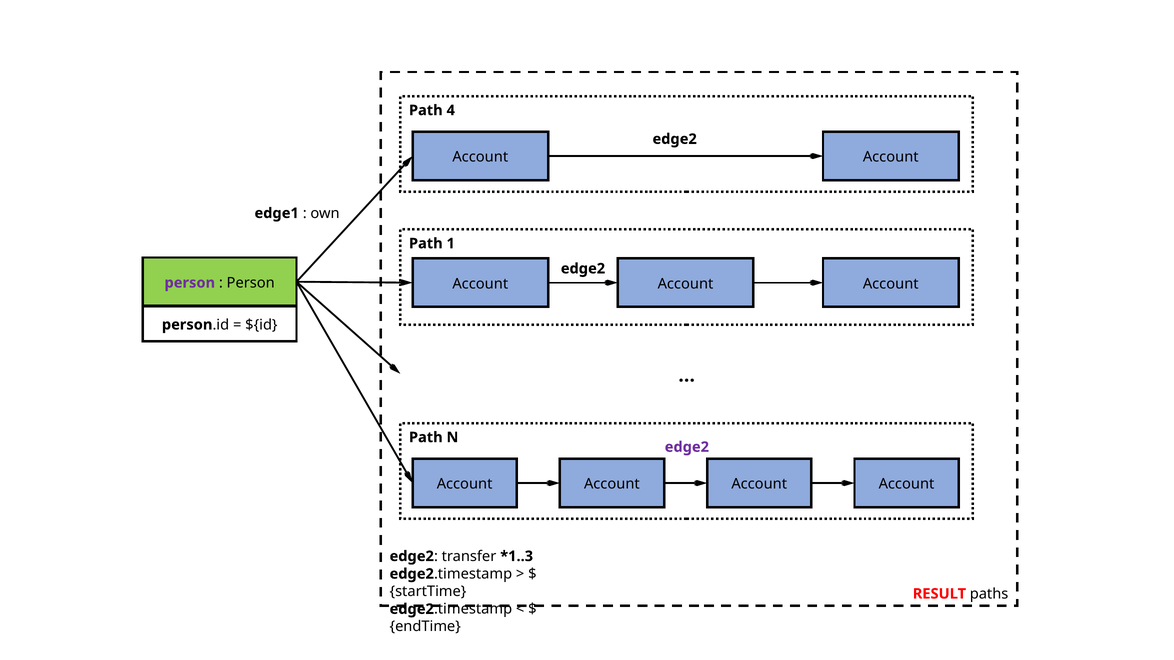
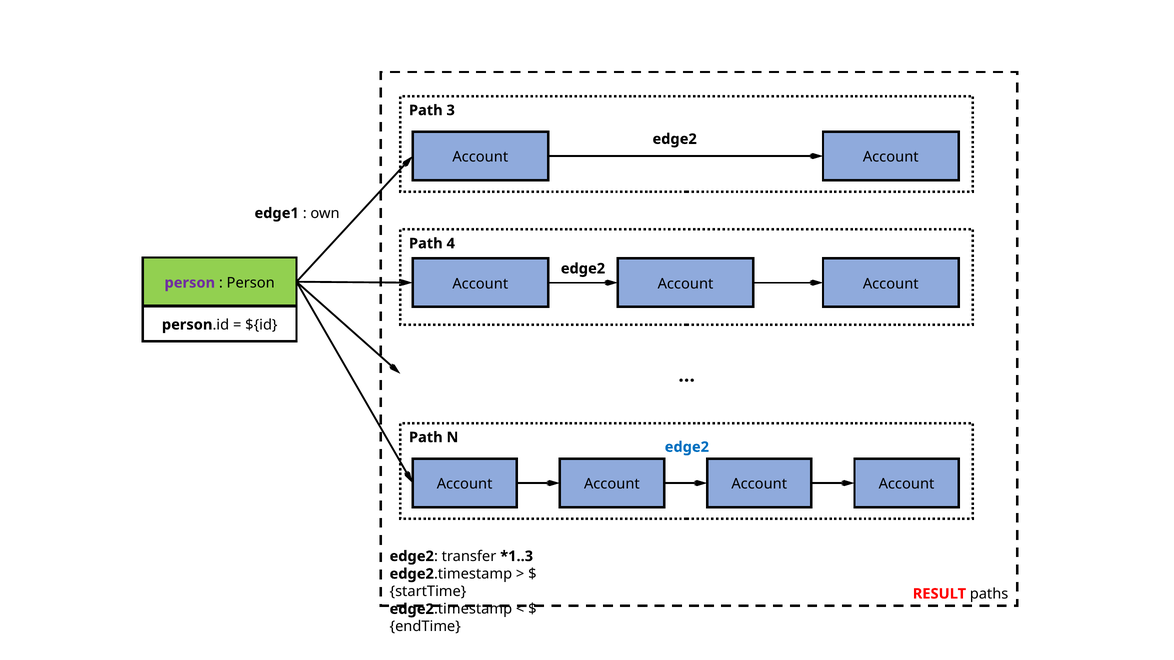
4: 4 -> 3 (451, 110)
1: 1 -> 4 (451, 244)
edge2 colour: purple -> blue (687, 447)
